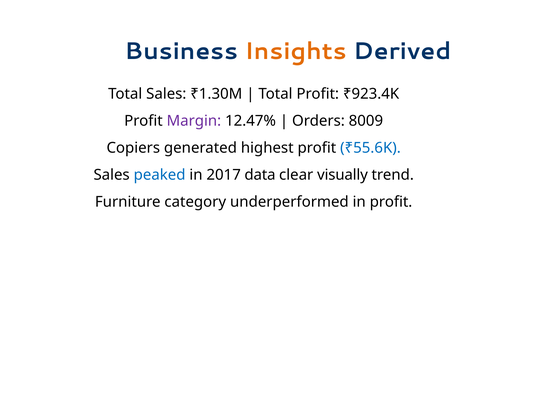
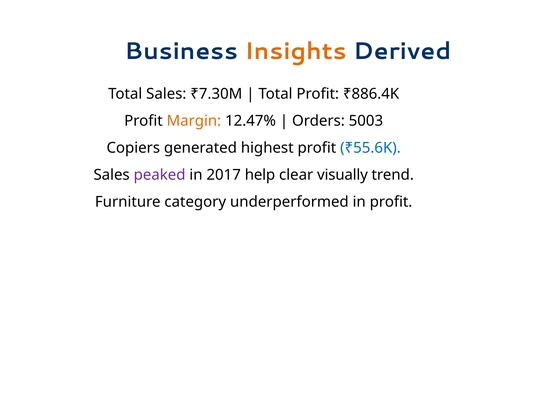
₹1.30M: ₹1.30M -> ₹7.30M (216, 94)
₹923.4K: ₹923.4K -> ₹886.4K (371, 94)
Margin colour: purple -> orange (194, 121)
8009: 8009 -> 5003 (366, 121)
peaked colour: blue -> purple (160, 175)
data: data -> help (260, 175)
